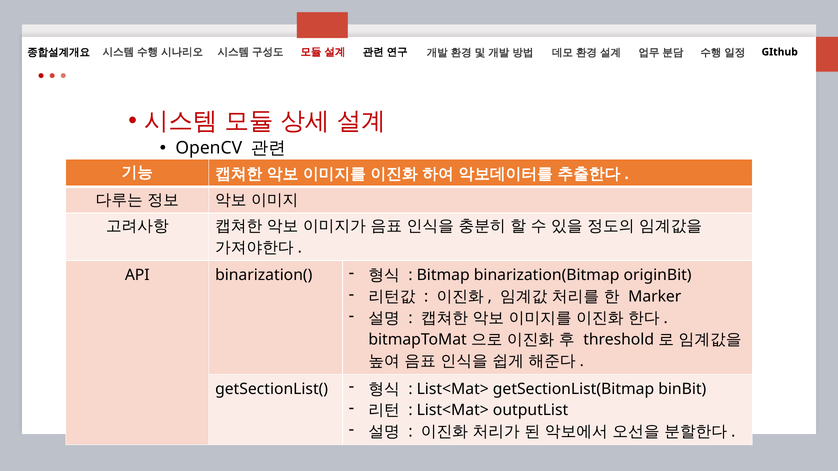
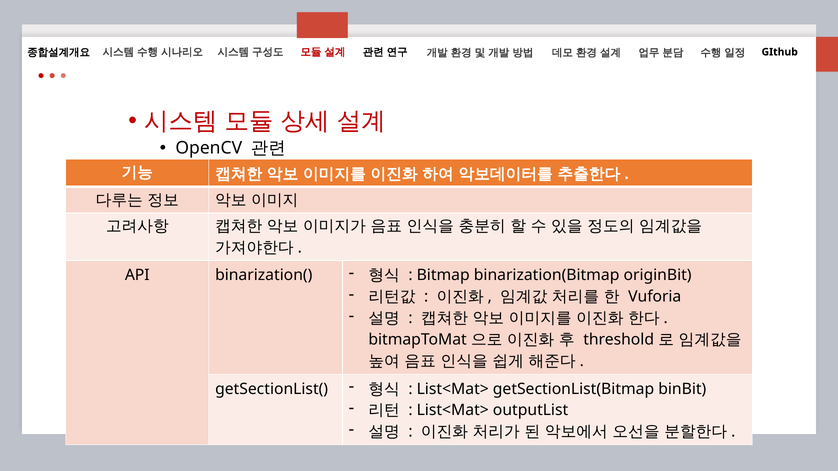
Marker: Marker -> Vuforia (655, 297)
